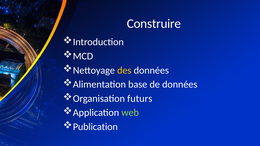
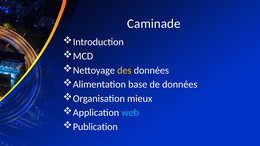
Construire: Construire -> Caminade (154, 24)
futurs: futurs -> mieux (140, 99)
web colour: light green -> light blue (130, 113)
